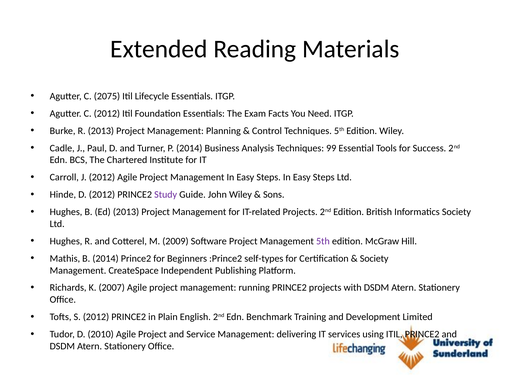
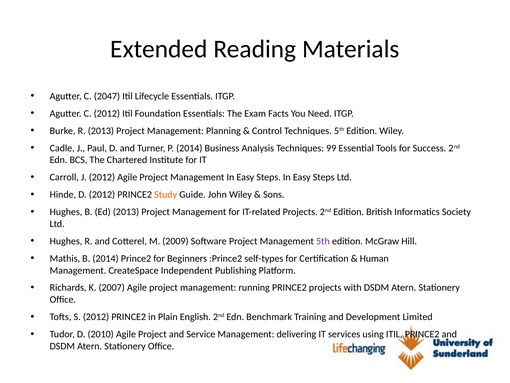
2075: 2075 -> 2047 (107, 96)
Study colour: purple -> orange (166, 194)
Society: Society -> Human (374, 258)
